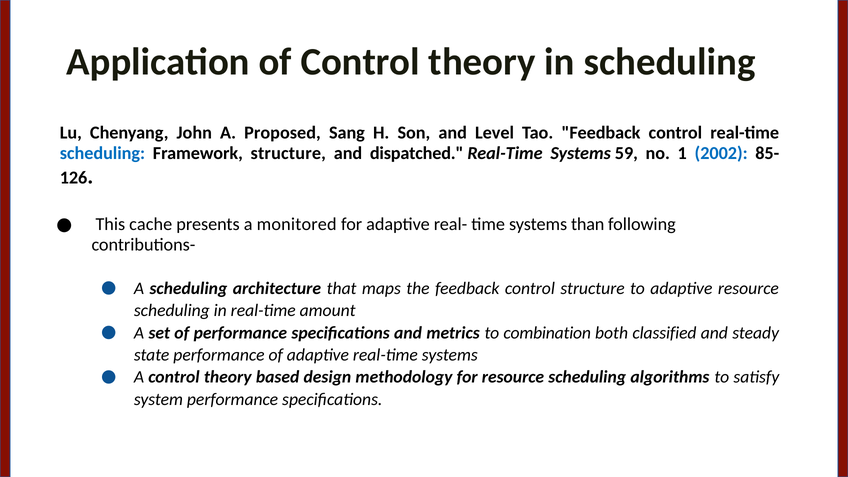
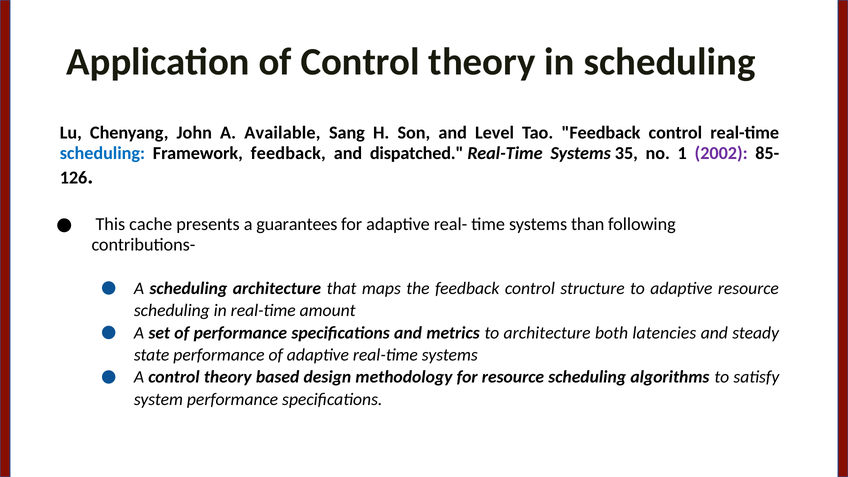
Proposed: Proposed -> Available (282, 133)
Framework structure: structure -> feedback (288, 153)
59: 59 -> 35 (626, 153)
2002 colour: blue -> purple (721, 153)
monitored: monitored -> guarantees (297, 224)
to combination: combination -> architecture (547, 333)
classified: classified -> latencies (664, 333)
